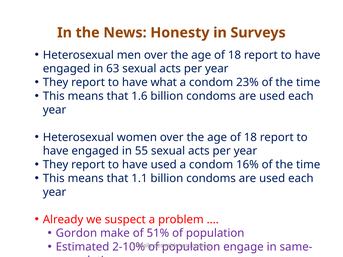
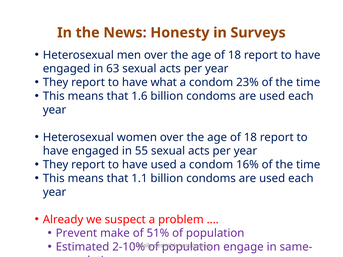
Gordon: Gordon -> Prevent (76, 233)
